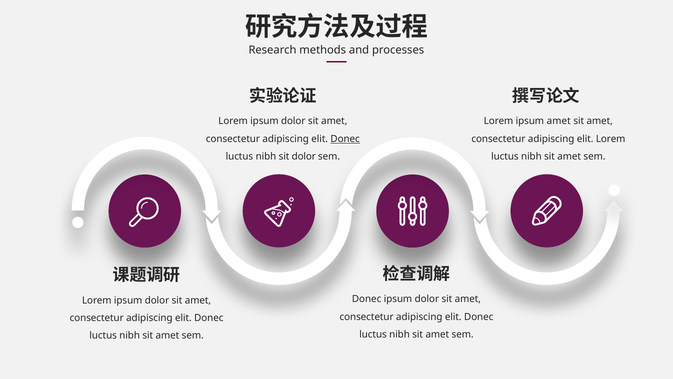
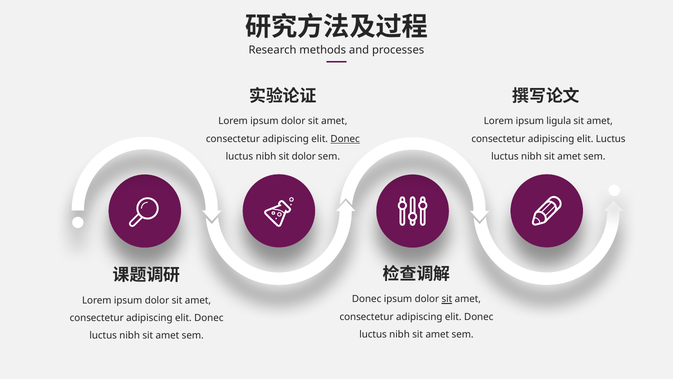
ipsum amet: amet -> ligula (559, 121)
elit Lorem: Lorem -> Luctus (611, 139)
sit underline: none -> present (447, 299)
